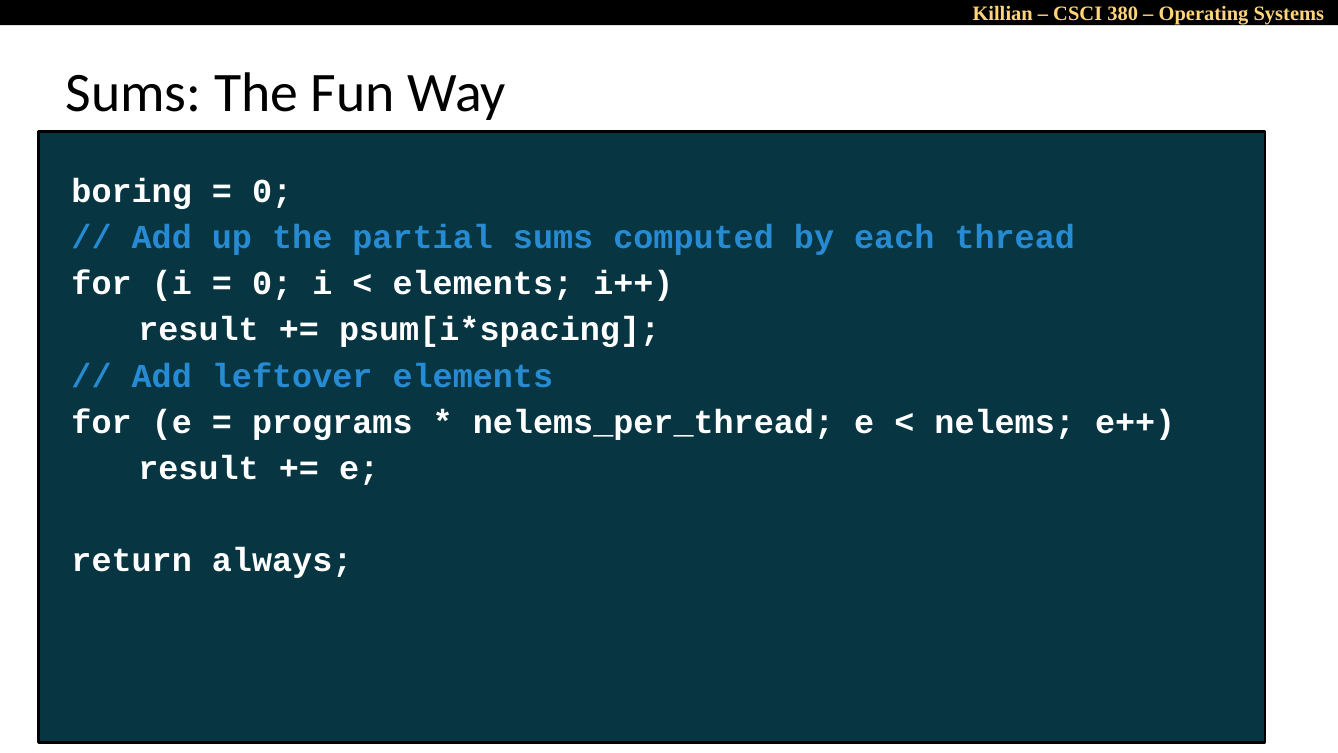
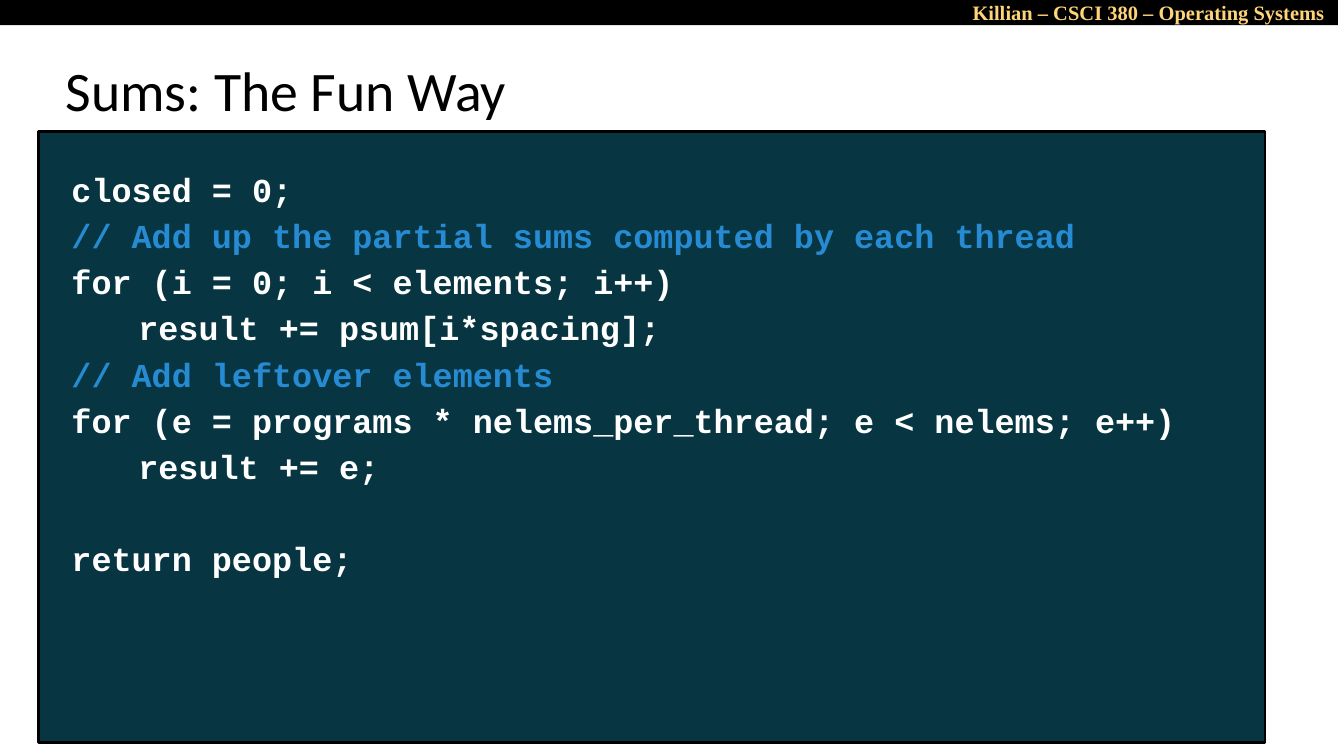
boring: boring -> closed (132, 191)
always: always -> people (282, 560)
